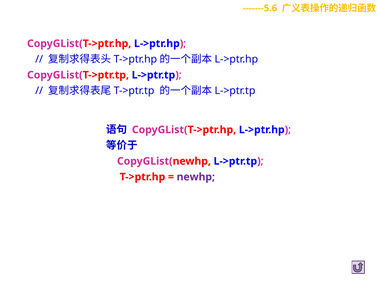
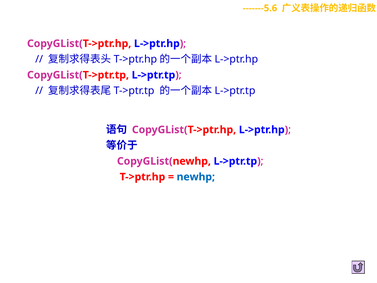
newhp colour: purple -> blue (196, 177)
